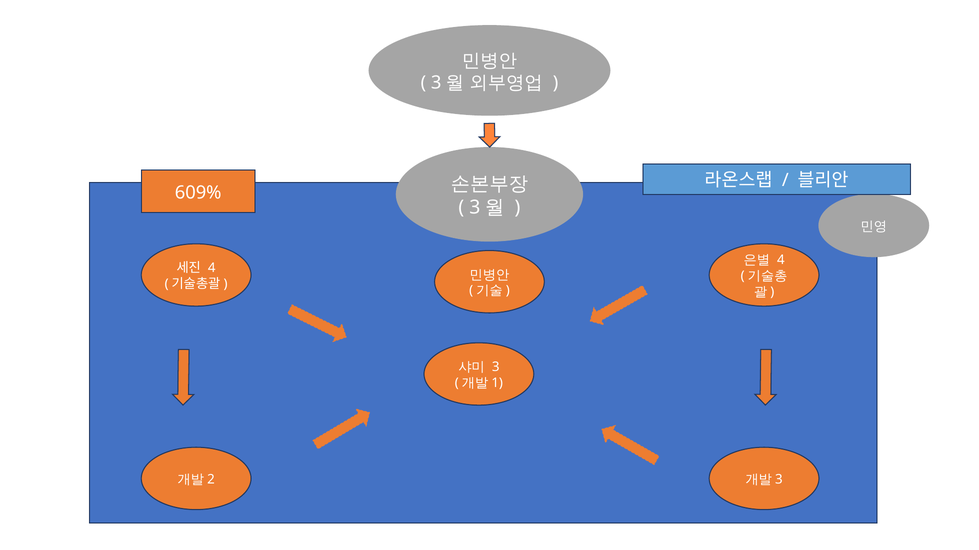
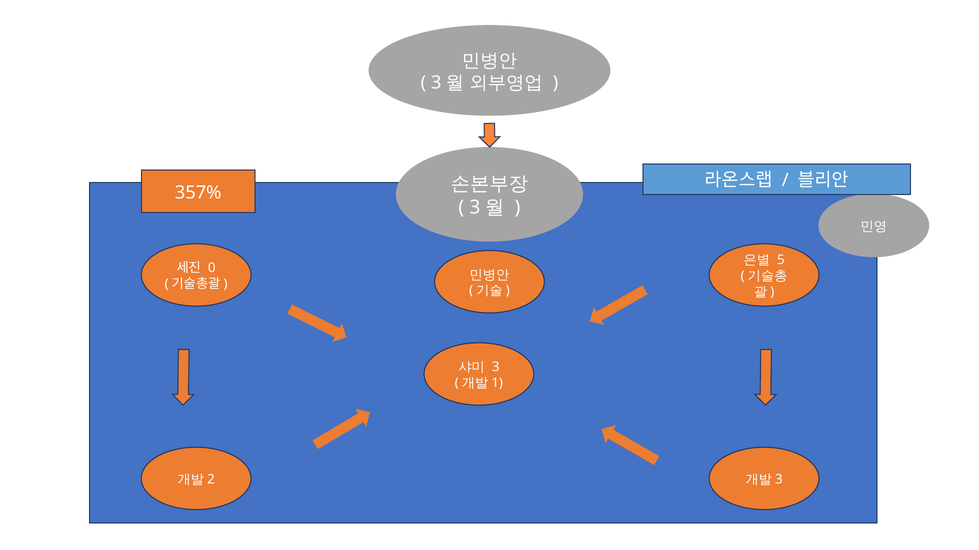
609%: 609% -> 357% (198, 193)
4: 4 -> 5 (781, 260)
4: 4 -> 0 (212, 268)
